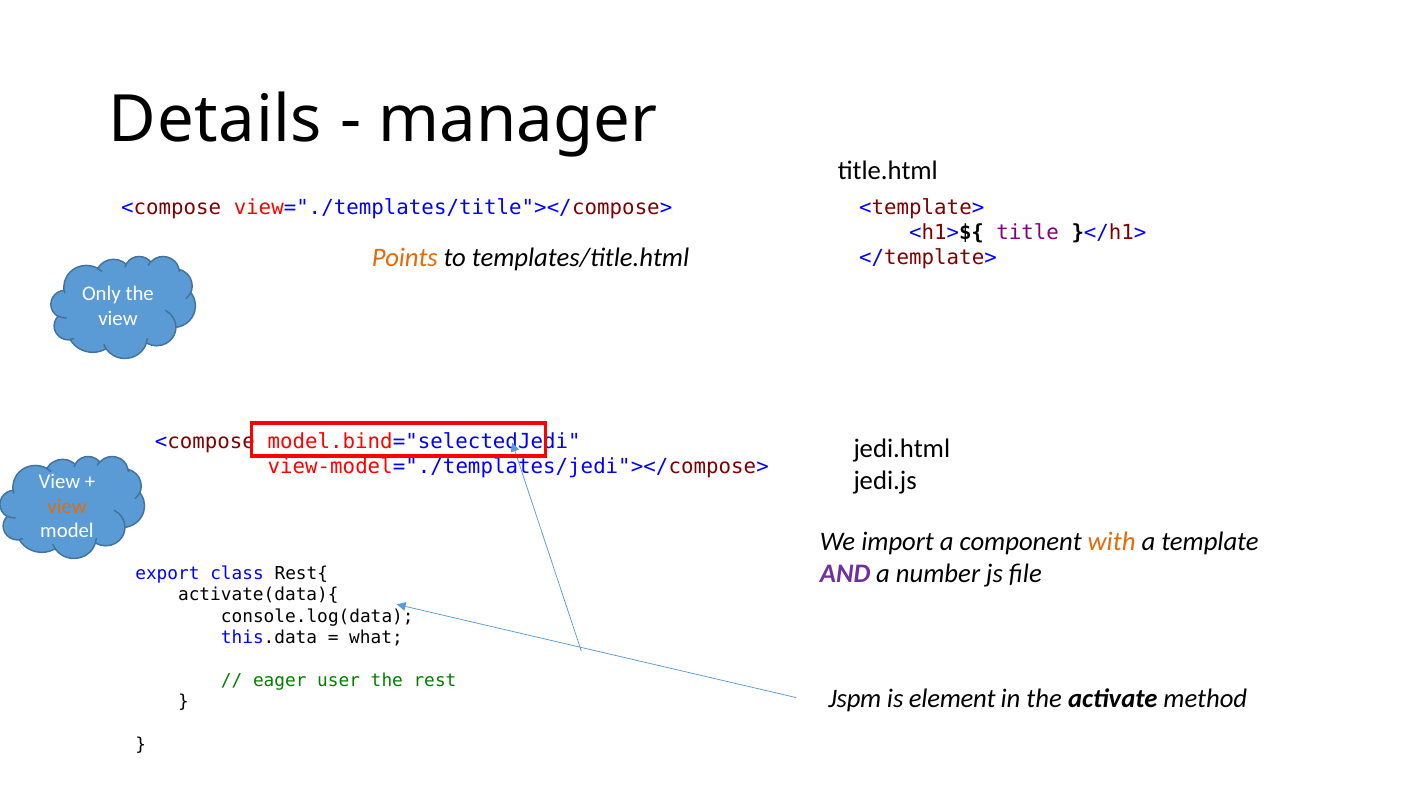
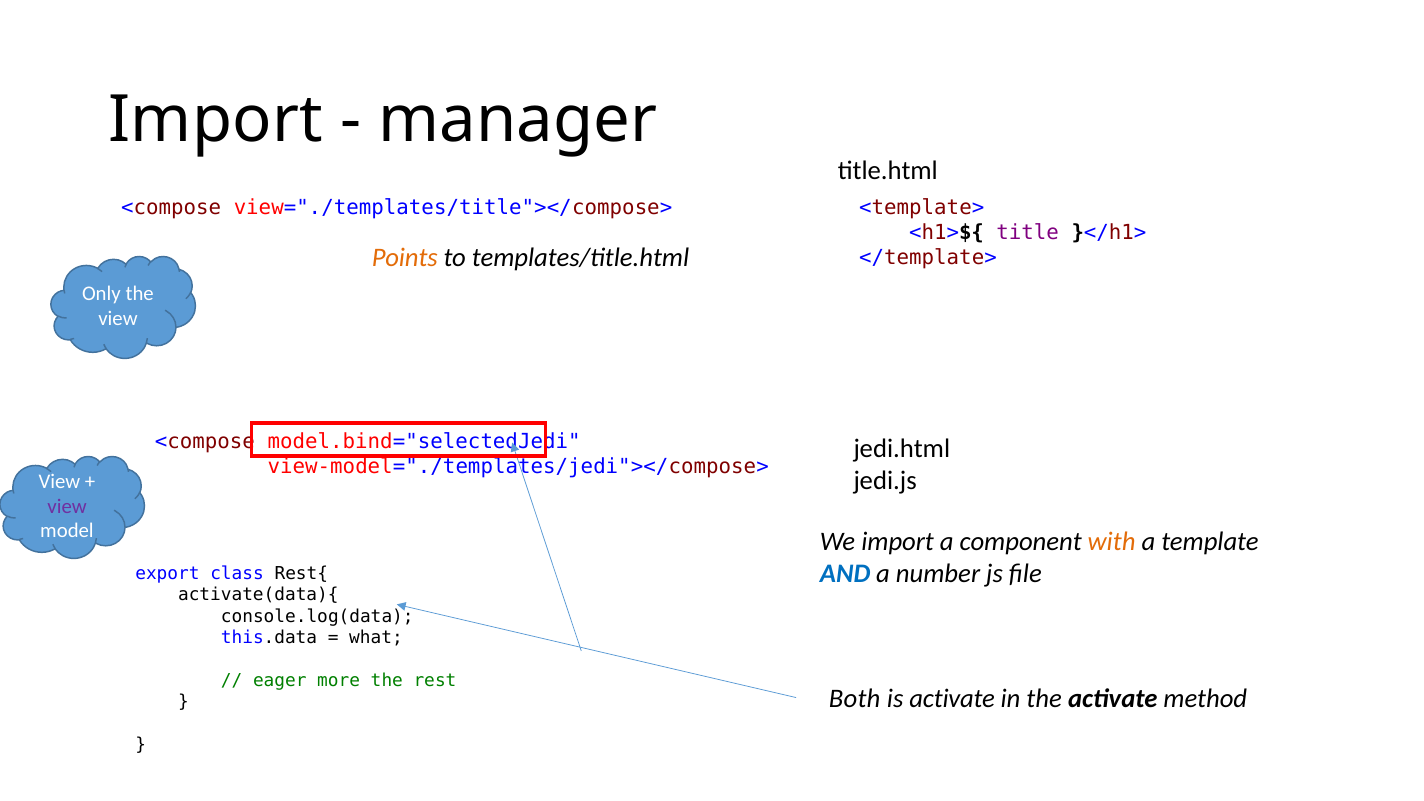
Details: Details -> Import (216, 120)
view colour: orange -> purple (67, 506)
AND colour: purple -> blue (845, 574)
user: user -> more (339, 680)
Jspm: Jspm -> Both (855, 699)
is element: element -> activate (952, 699)
